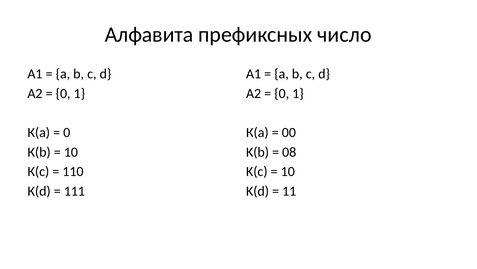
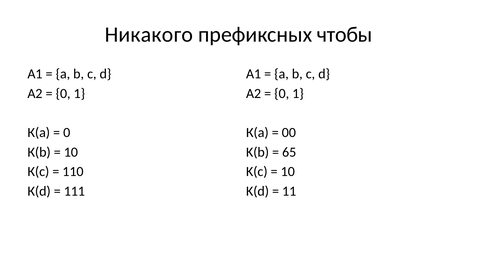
Алфавита: Алфавита -> Никакого (149, 35)
число: число -> чтобы (345, 35)
08: 08 -> 65 (289, 152)
